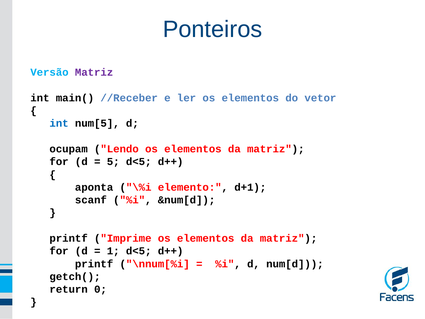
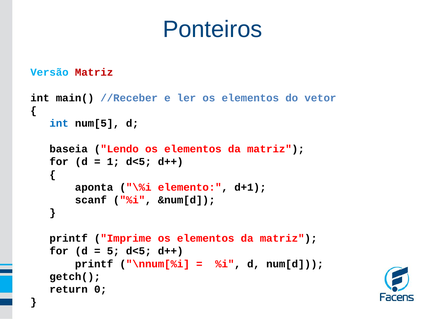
Matriz colour: purple -> red (94, 72)
ocupam: ocupam -> baseia (69, 149)
5: 5 -> 1 (113, 162)
1: 1 -> 5 (113, 251)
